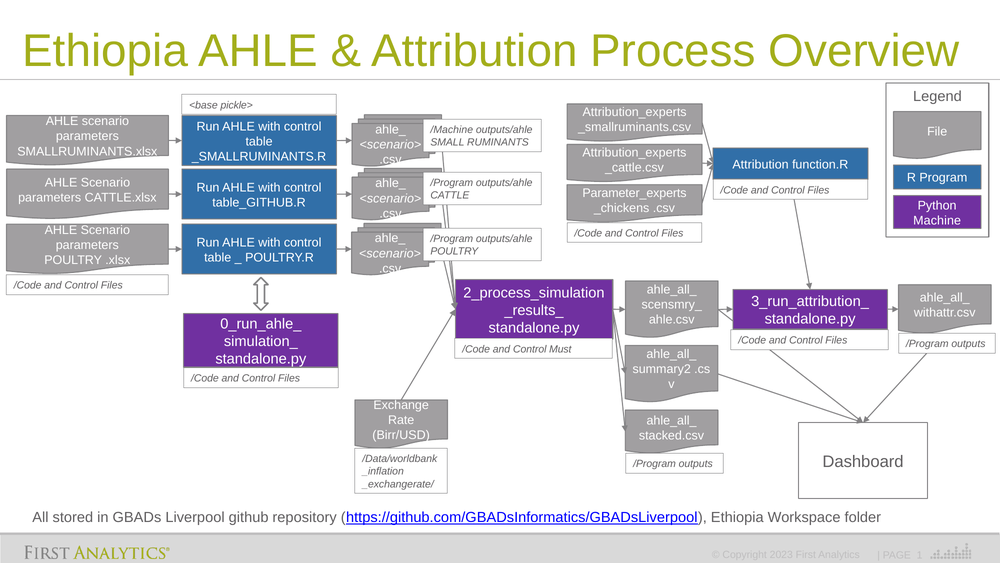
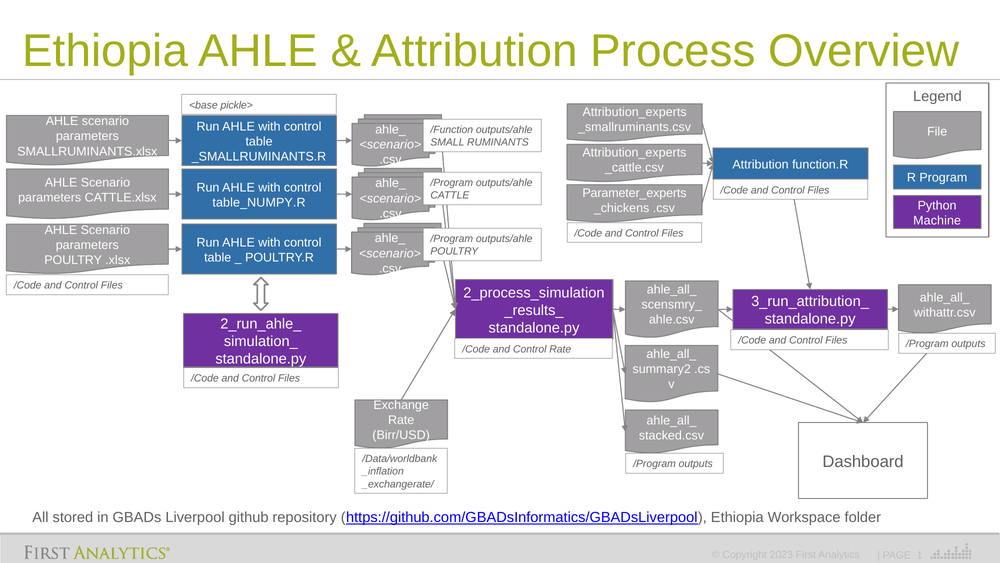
/Machine: /Machine -> /Function (452, 130)
table_GITHUB.R: table_GITHUB.R -> table_NUMPY.R (259, 202)
0_run_ahle_: 0_run_ahle_ -> 2_run_ahle_ (261, 324)
Control Must: Must -> Rate (560, 349)
